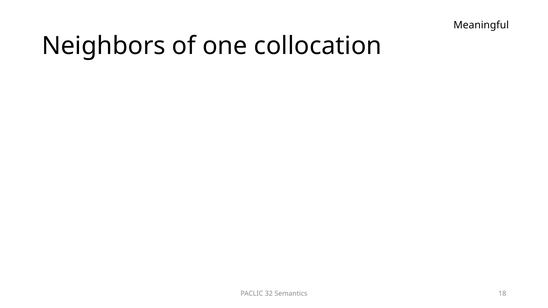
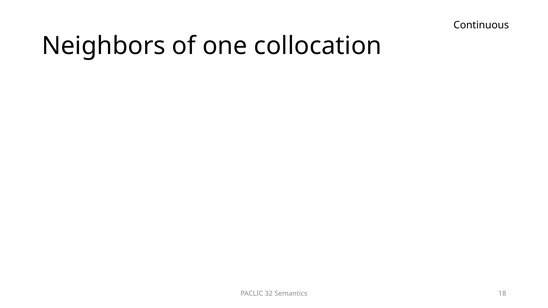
Meaningful: Meaningful -> Continuous (481, 25)
